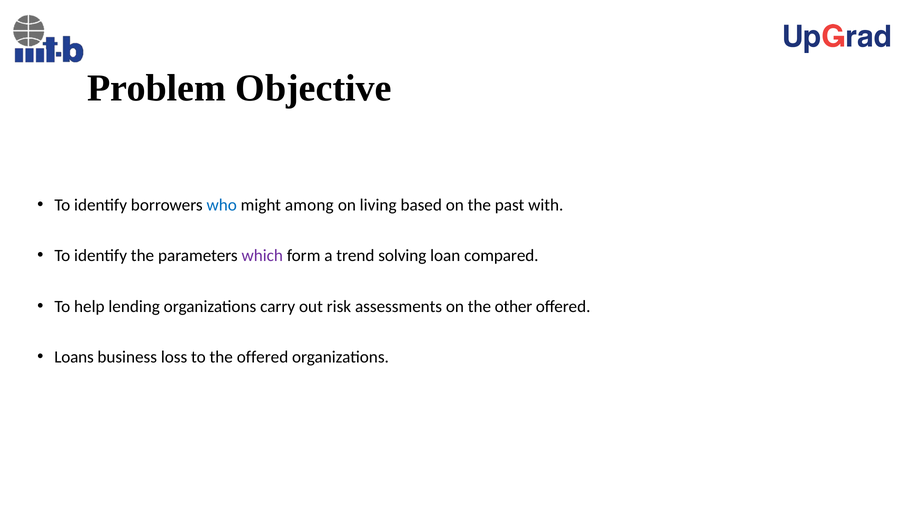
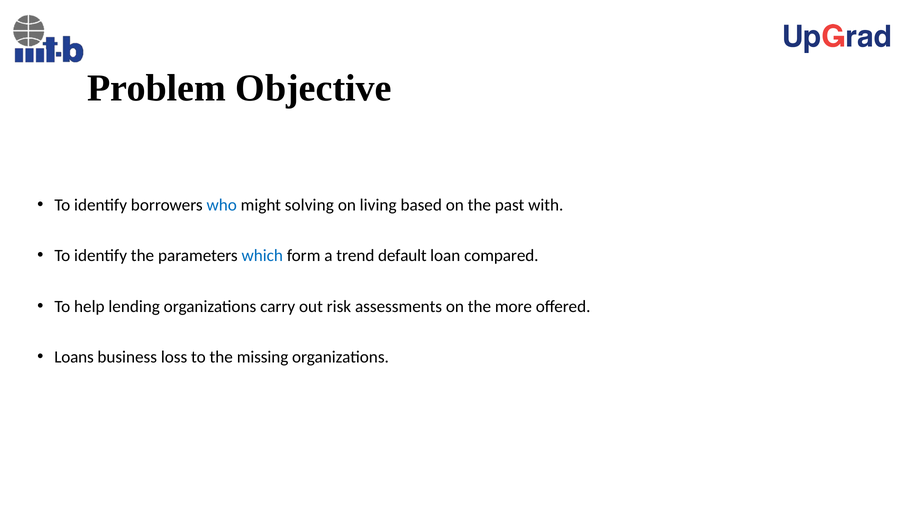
among: among -> solving (309, 205)
which colour: purple -> blue (262, 256)
solving: solving -> default (402, 256)
other: other -> more (513, 306)
the offered: offered -> missing (263, 357)
